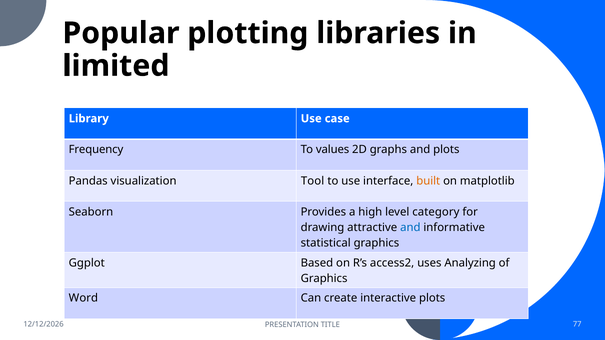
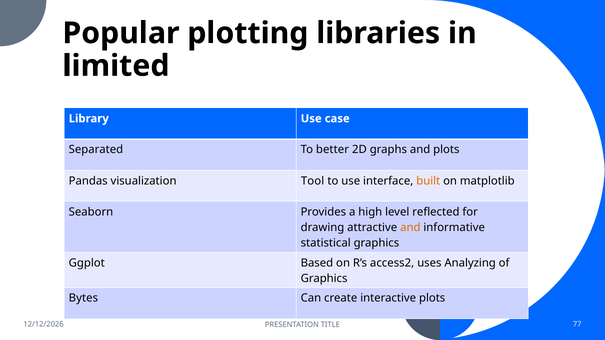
Frequency: Frequency -> Separated (96, 150)
values: values -> better (332, 150)
category: category -> reflected (436, 212)
and colour: blue -> orange (410, 228)
Word: Word -> Bytes (83, 299)
